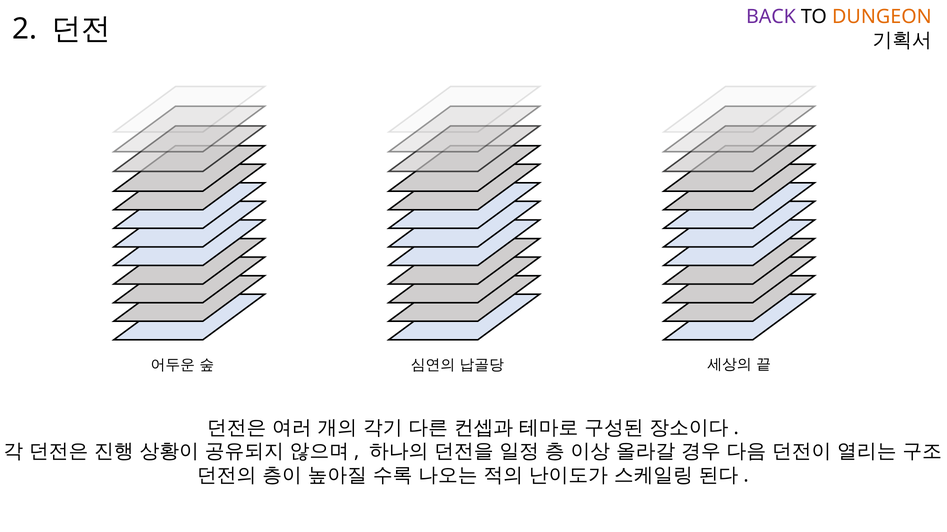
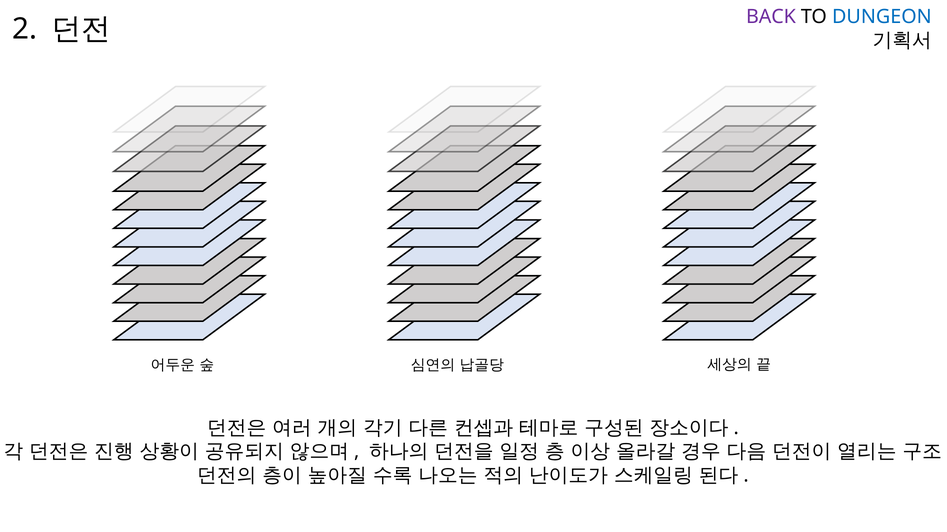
DUNGEON colour: orange -> blue (882, 17)
